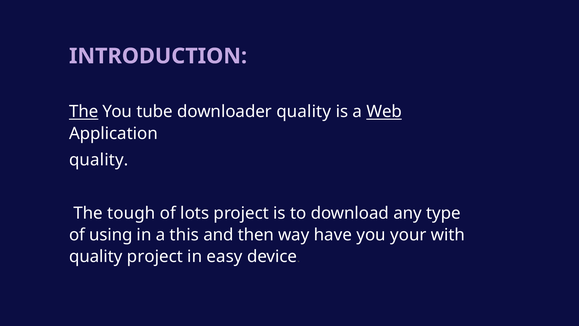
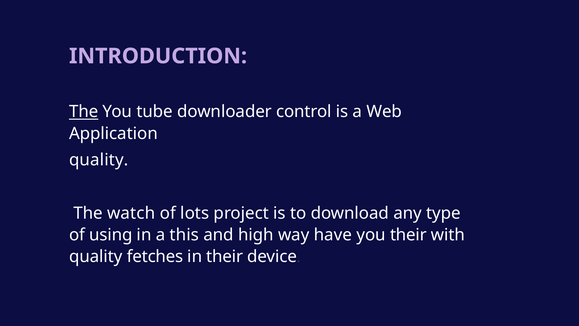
downloader quality: quality -> control (304, 112)
Web underline: present -> none (384, 112)
tough: tough -> watch (131, 213)
then: then -> high (256, 235)
you your: your -> their (408, 235)
quality project: project -> fetches (155, 256)
in easy: easy -> their (225, 256)
